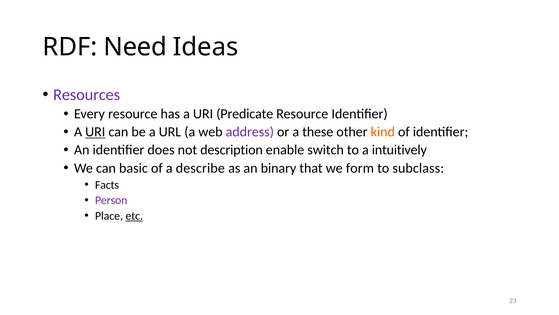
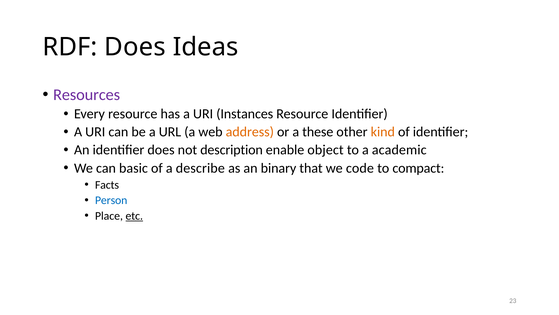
RDF Need: Need -> Does (135, 47)
Predicate: Predicate -> Instances (245, 114)
URI underline: present -> none (95, 132)
address colour: purple -> orange (250, 132)
switch: switch -> object (326, 150)
intuitively: intuitively -> academic (399, 150)
form: form -> code (360, 168)
subclass: subclass -> compact (418, 168)
Person colour: purple -> blue (111, 200)
